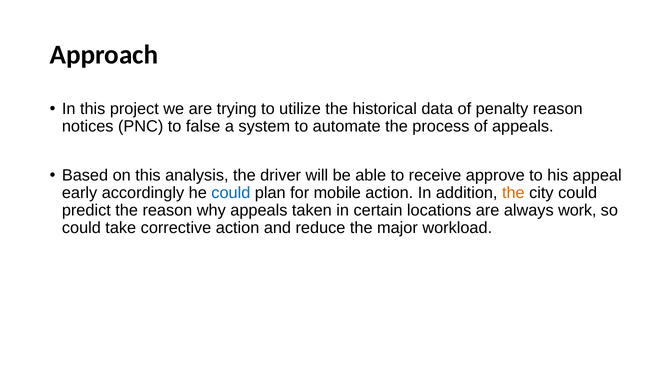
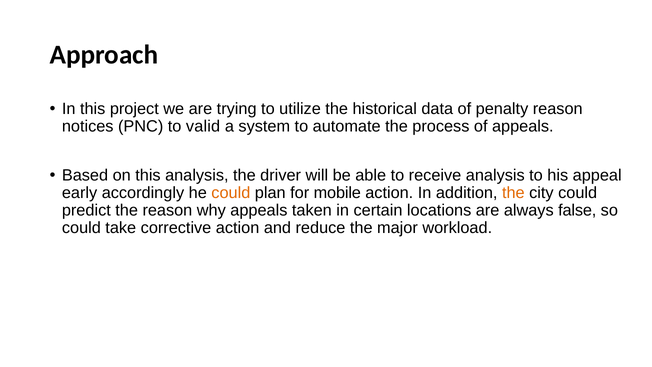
false: false -> valid (203, 126)
receive approve: approve -> analysis (495, 175)
could colour: blue -> orange (231, 193)
work: work -> false (577, 210)
